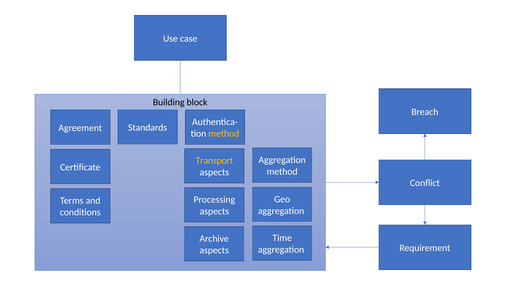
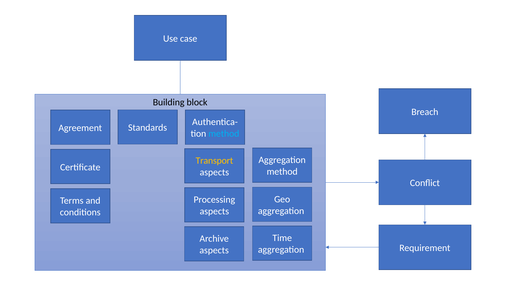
method colour: yellow -> light blue (224, 134)
